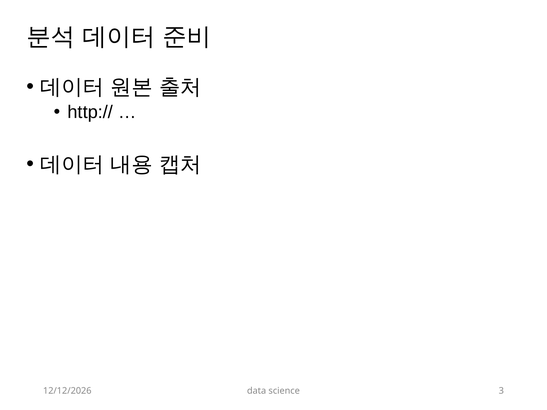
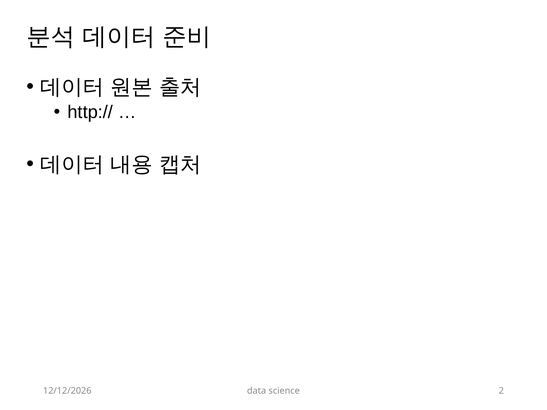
3: 3 -> 2 (501, 391)
